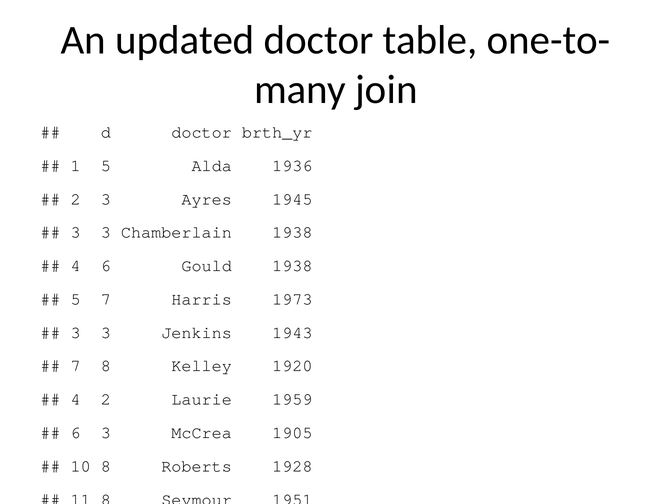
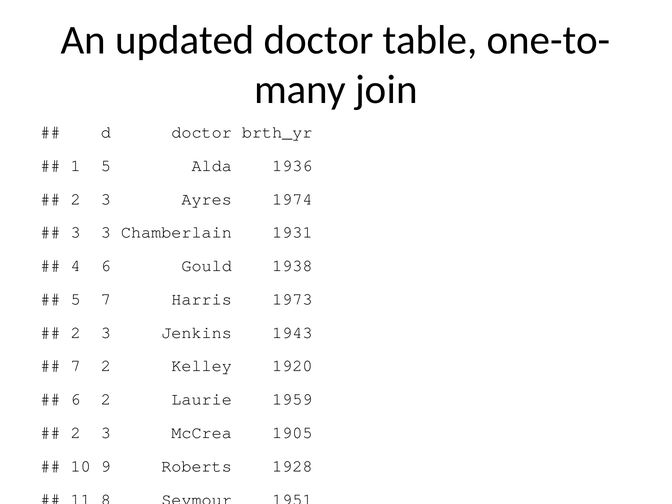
1945: 1945 -> 1974 (292, 199)
Chamberlain 1938: 1938 -> 1931 (292, 232)
3: 3 -> 2 (76, 333)
7 8: 8 -> 2 (106, 366)
4: 4 -> 6 (76, 399)
6: 6 -> 2 (76, 433)
10 8: 8 -> 9 (106, 466)
